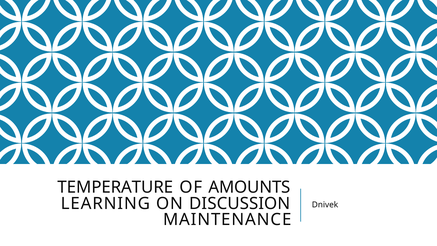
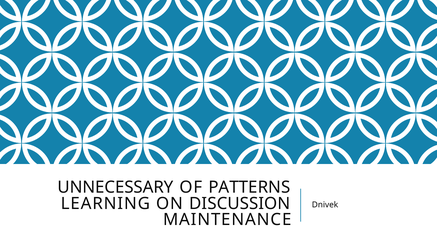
TEMPERATURE: TEMPERATURE -> UNNECESSARY (115, 187)
AMOUNTS: AMOUNTS -> PATTERNS (249, 187)
